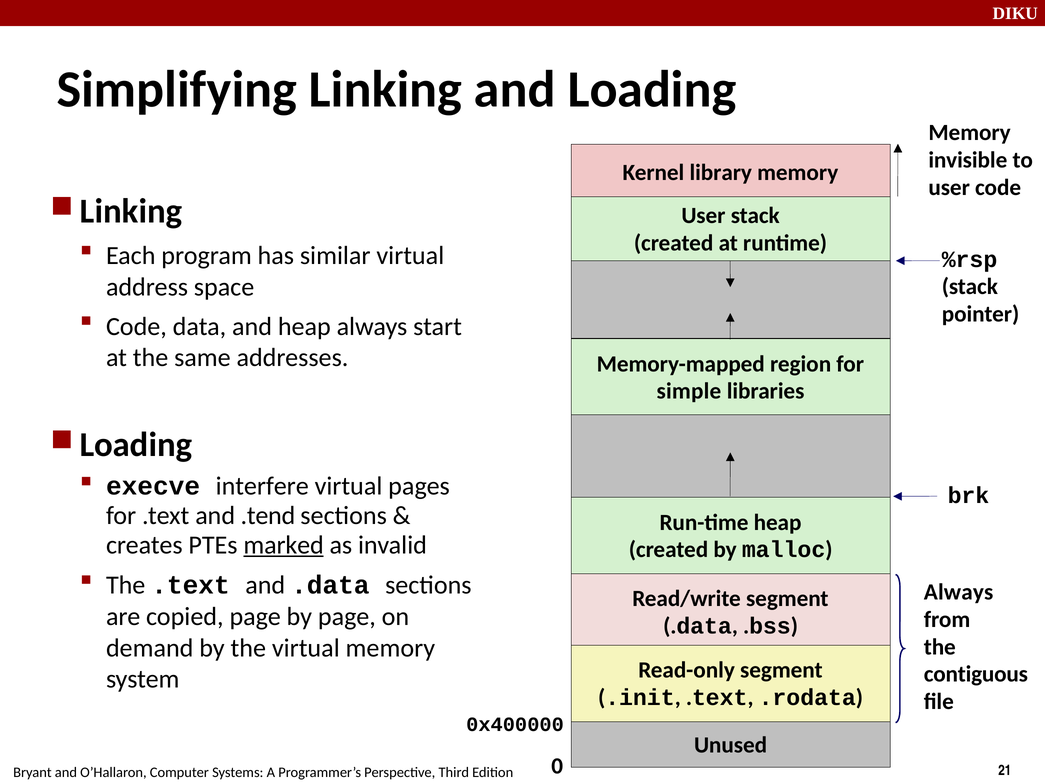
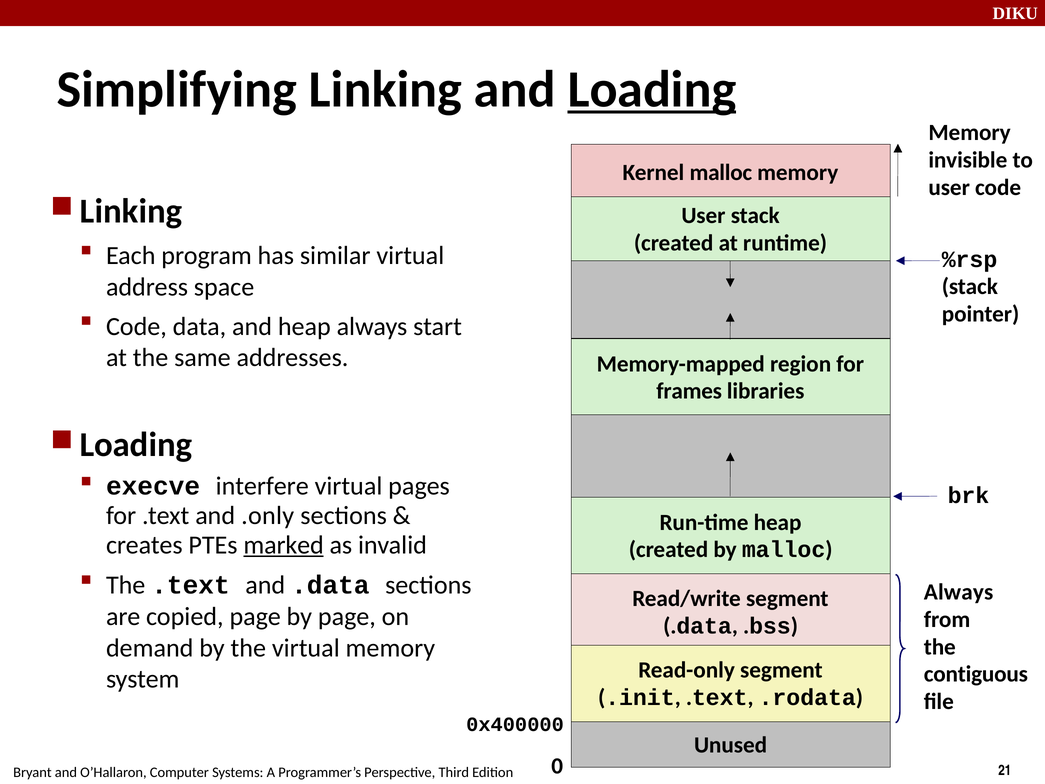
Loading underline: none -> present (652, 90)
Kernel library: library -> malloc (721, 173)
simple: simple -> frames (689, 391)
.tend: .tend -> .only (268, 515)
